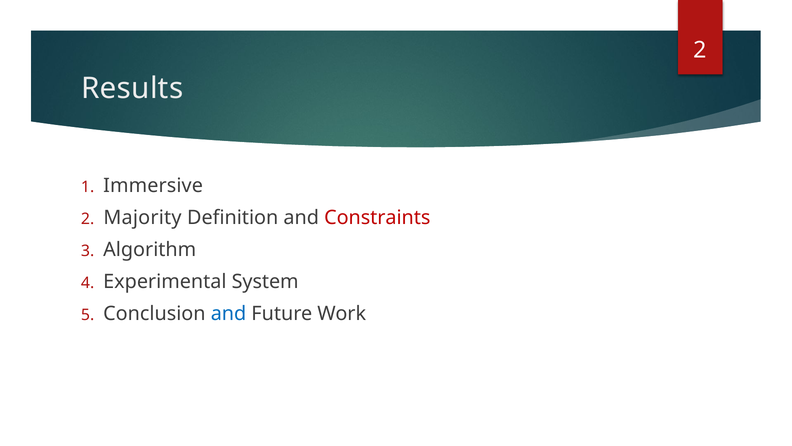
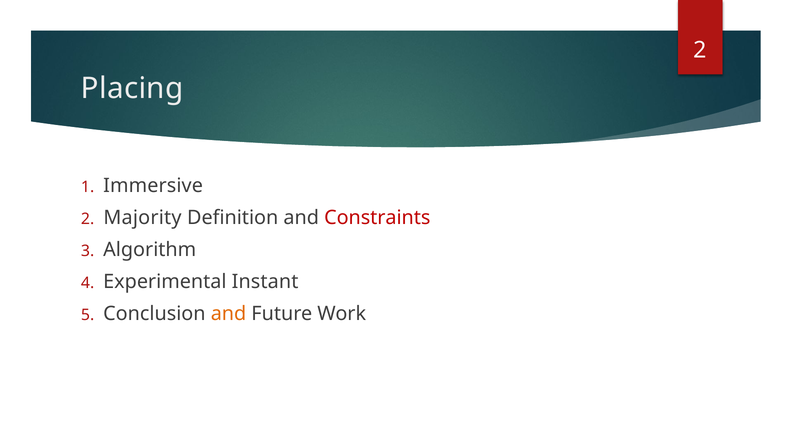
Results: Results -> Placing (132, 88)
System: System -> Instant (265, 281)
and colour: blue -> orange (228, 313)
